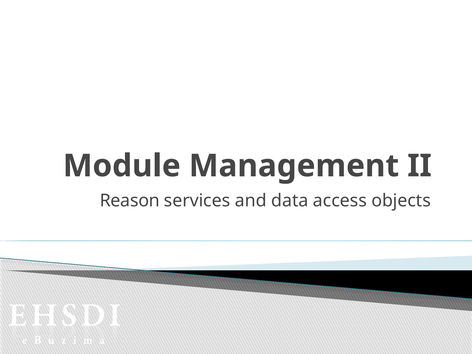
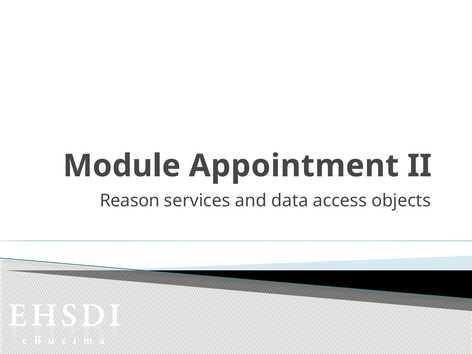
Management: Management -> Appointment (294, 166)
